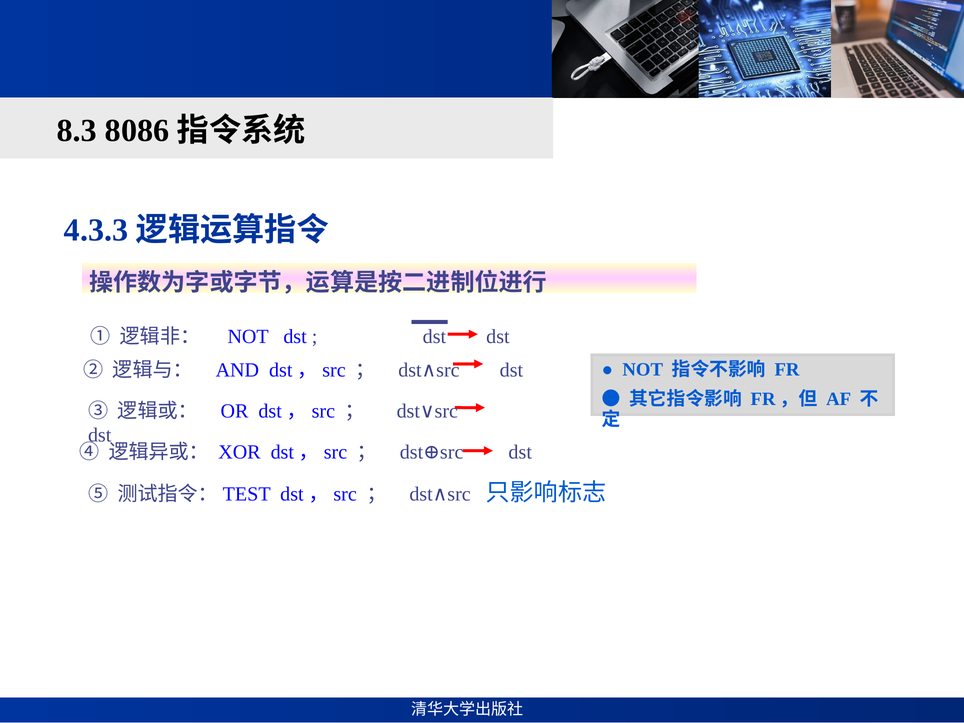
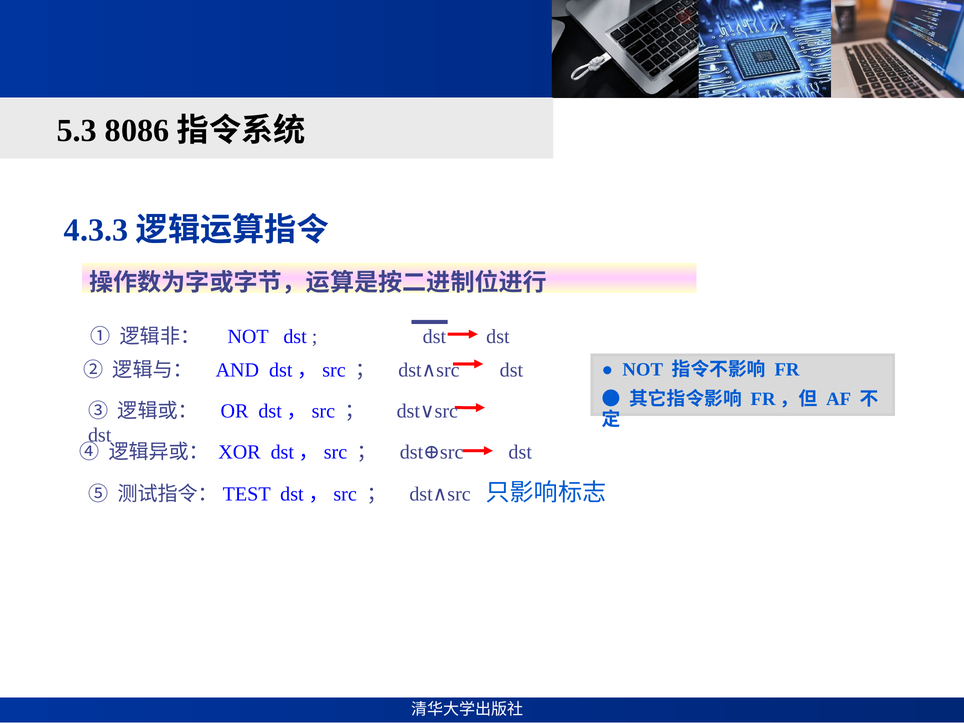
8.3: 8.3 -> 5.3 (77, 131)
